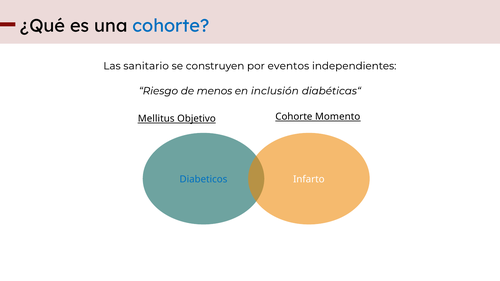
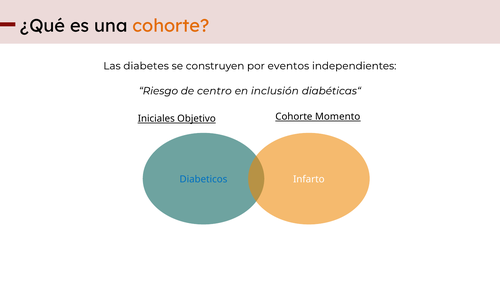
cohorte colour: blue -> orange (171, 26)
sanitario: sanitario -> diabetes (146, 66)
menos: menos -> centro (214, 91)
Mellitus: Mellitus -> Iniciales (156, 119)
